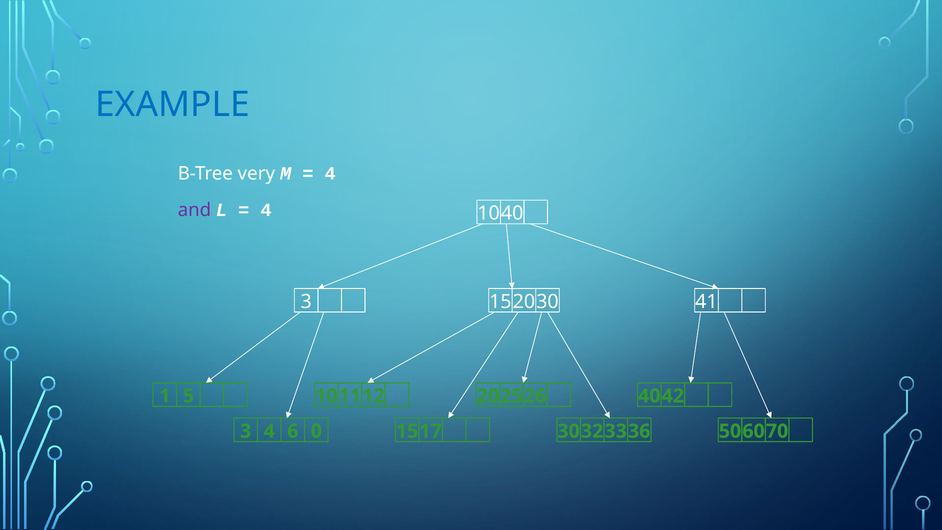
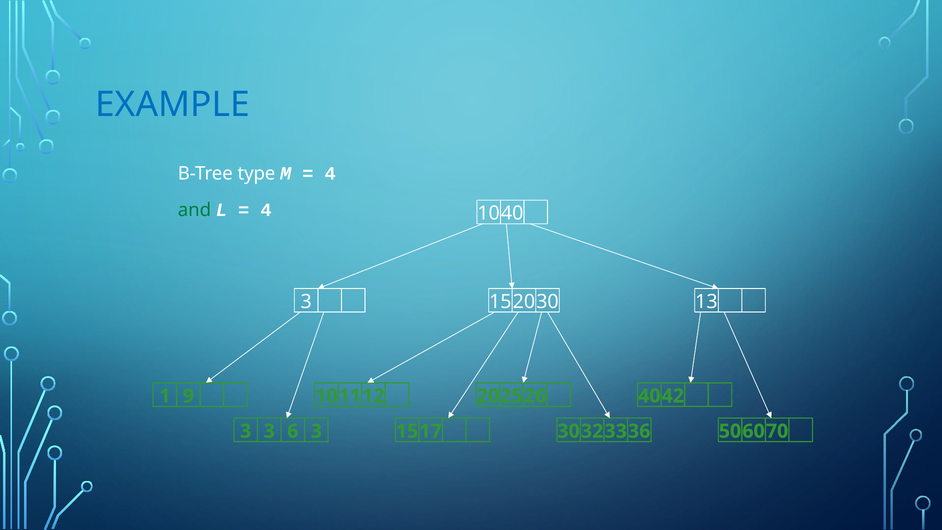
very: very -> type (256, 174)
and colour: purple -> green (194, 210)
41: 41 -> 13 (706, 302)
5: 5 -> 9 (188, 396)
3 4: 4 -> 3 (269, 431)
6 0: 0 -> 3 (316, 431)
